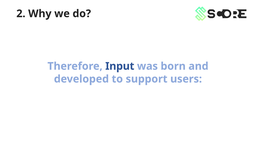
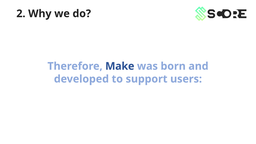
Input: Input -> Make (120, 66)
